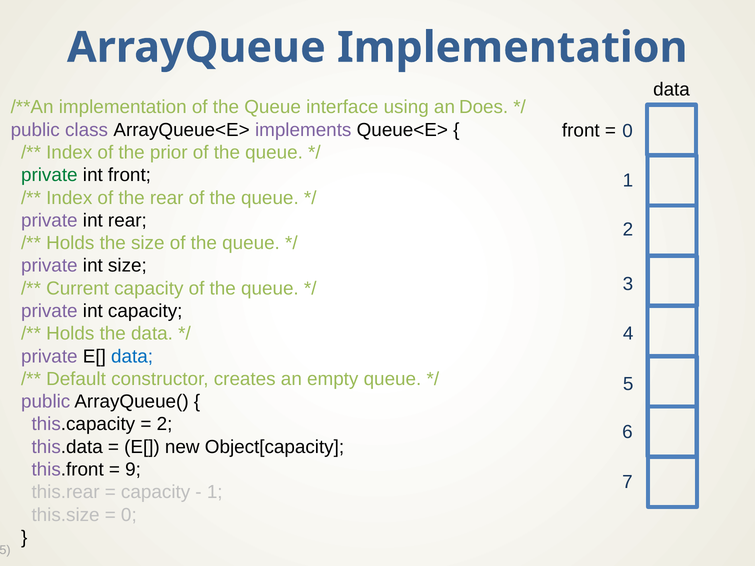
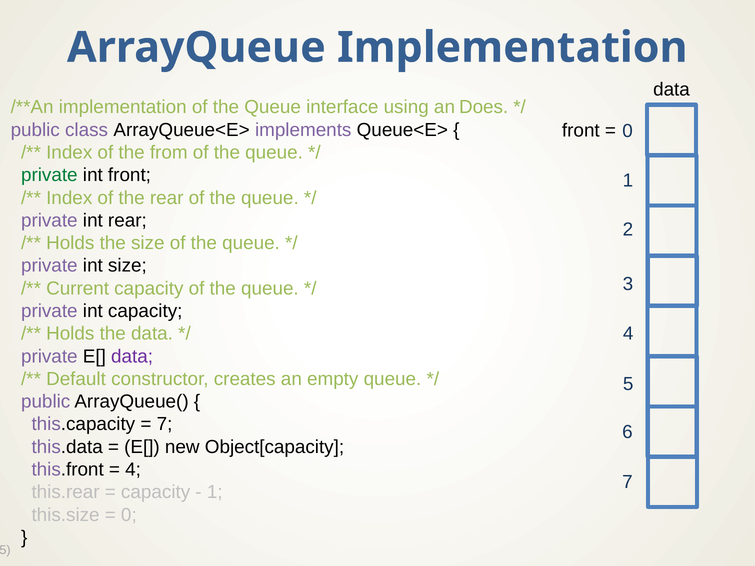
prior: prior -> from (169, 153)
data colour: blue -> purple (132, 356)
2: 2 -> 7 (165, 424)
9: 9 -> 4 (133, 470)
